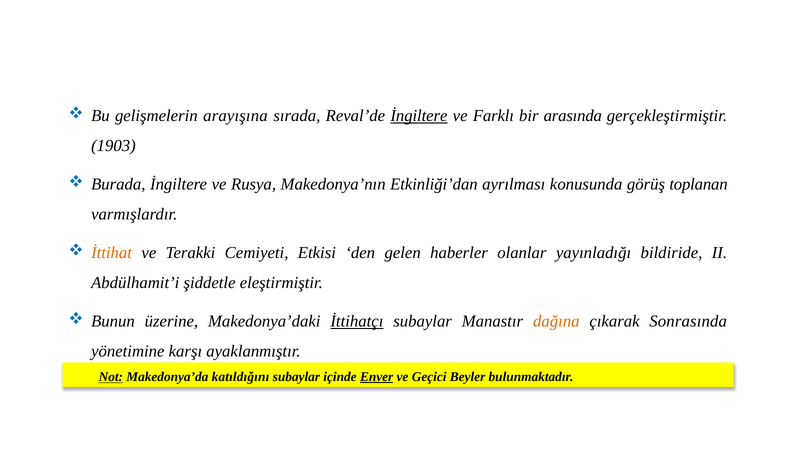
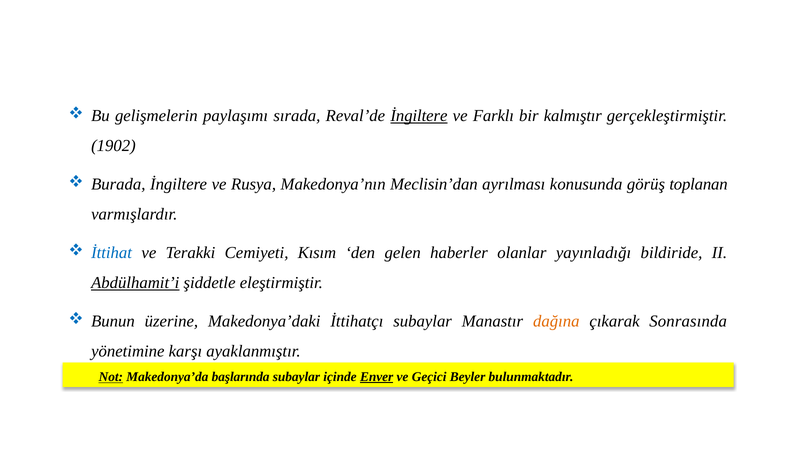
arayışına: arayışına -> paylaşımı (236, 116)
arasında: arasında -> kalmıştır (573, 116)
1903: 1903 -> 1902 (113, 146)
Etkinliği’dan: Etkinliği’dan -> Meclisin’dan (434, 184)
İttihat colour: orange -> blue (112, 253)
Etkisi: Etkisi -> Kısım (317, 253)
Abdülhamit’i underline: none -> present (135, 283)
İttihatçı underline: present -> none (357, 321)
katıldığını: katıldığını -> başlarında (241, 377)
